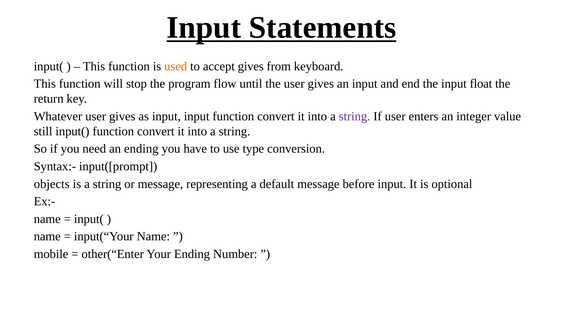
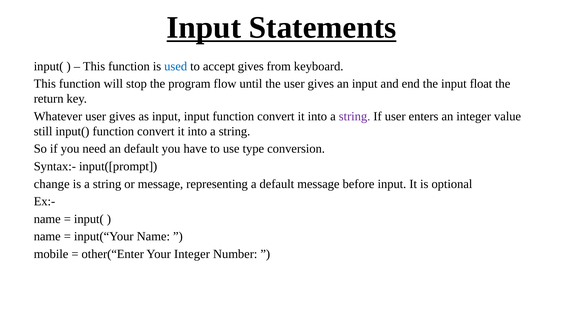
used colour: orange -> blue (176, 66)
an ending: ending -> default (141, 149)
objects: objects -> change (52, 184)
Your Ending: Ending -> Integer (192, 254)
